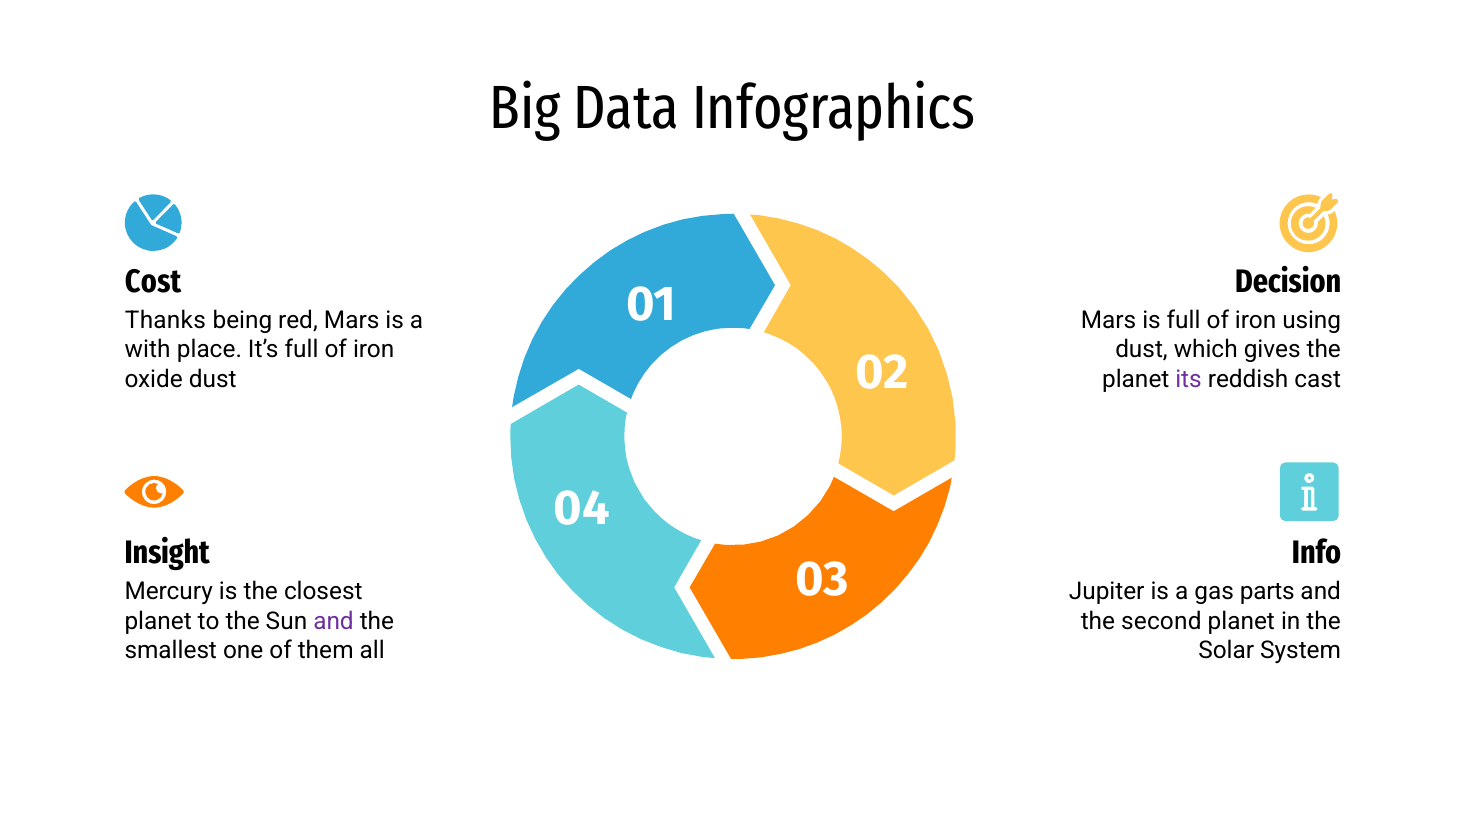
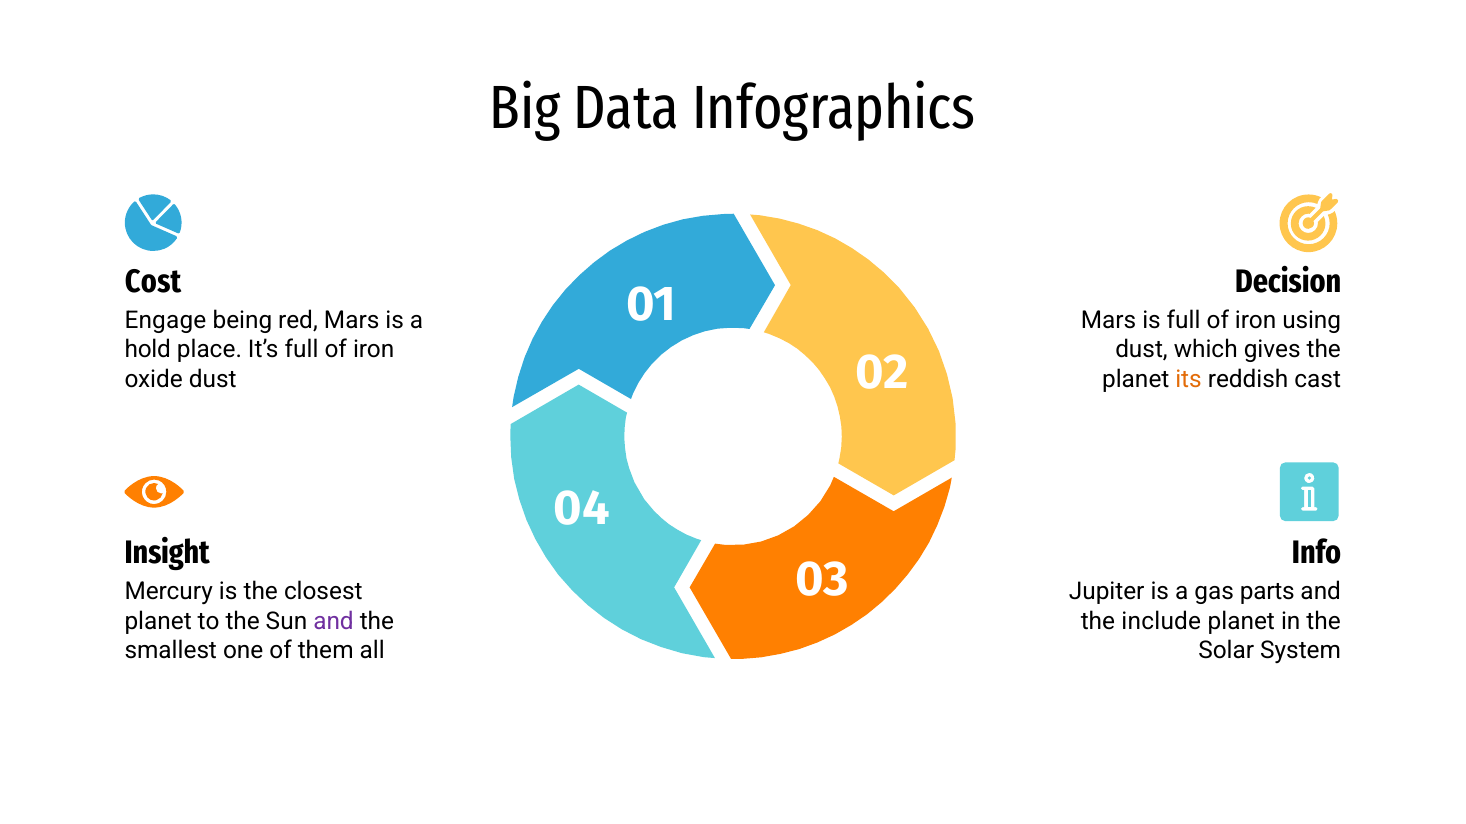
Thanks: Thanks -> Engage (165, 321)
with: with -> hold (148, 350)
its colour: purple -> orange (1189, 379)
second: second -> include (1161, 622)
